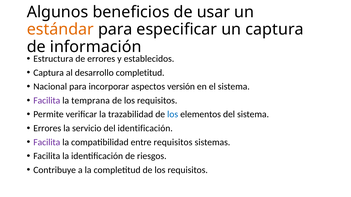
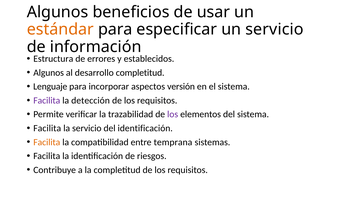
un captura: captura -> servicio (275, 29)
Captura: Captura -> Algunos (49, 73)
Nacional: Nacional -> Lenguaje (50, 87)
temprana: temprana -> detección (91, 101)
los colour: blue -> purple (173, 115)
Errores: Errores -> Facilita (47, 129)
Facilita colour: purple -> orange (47, 142)
entre requisitos: requisitos -> temprana (173, 142)
